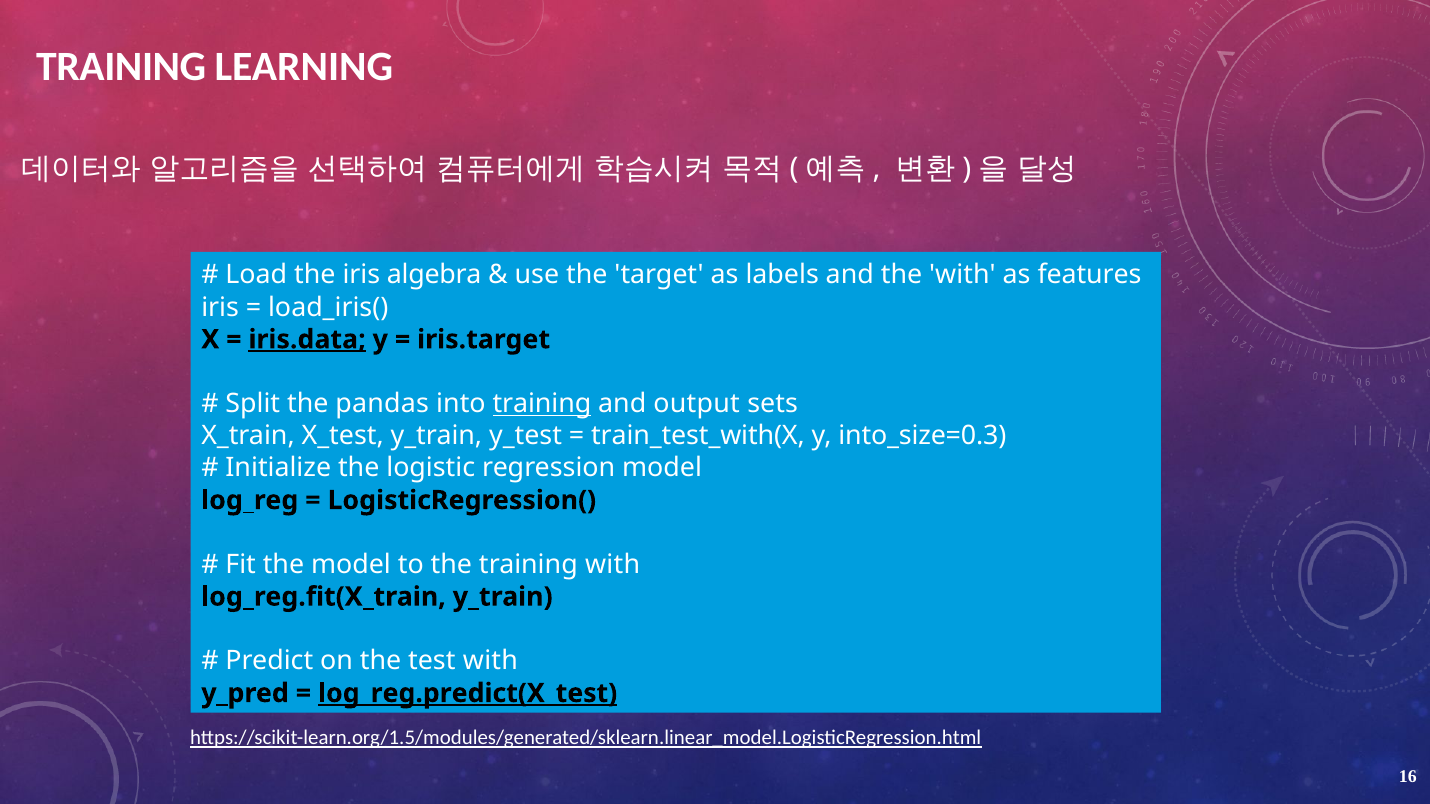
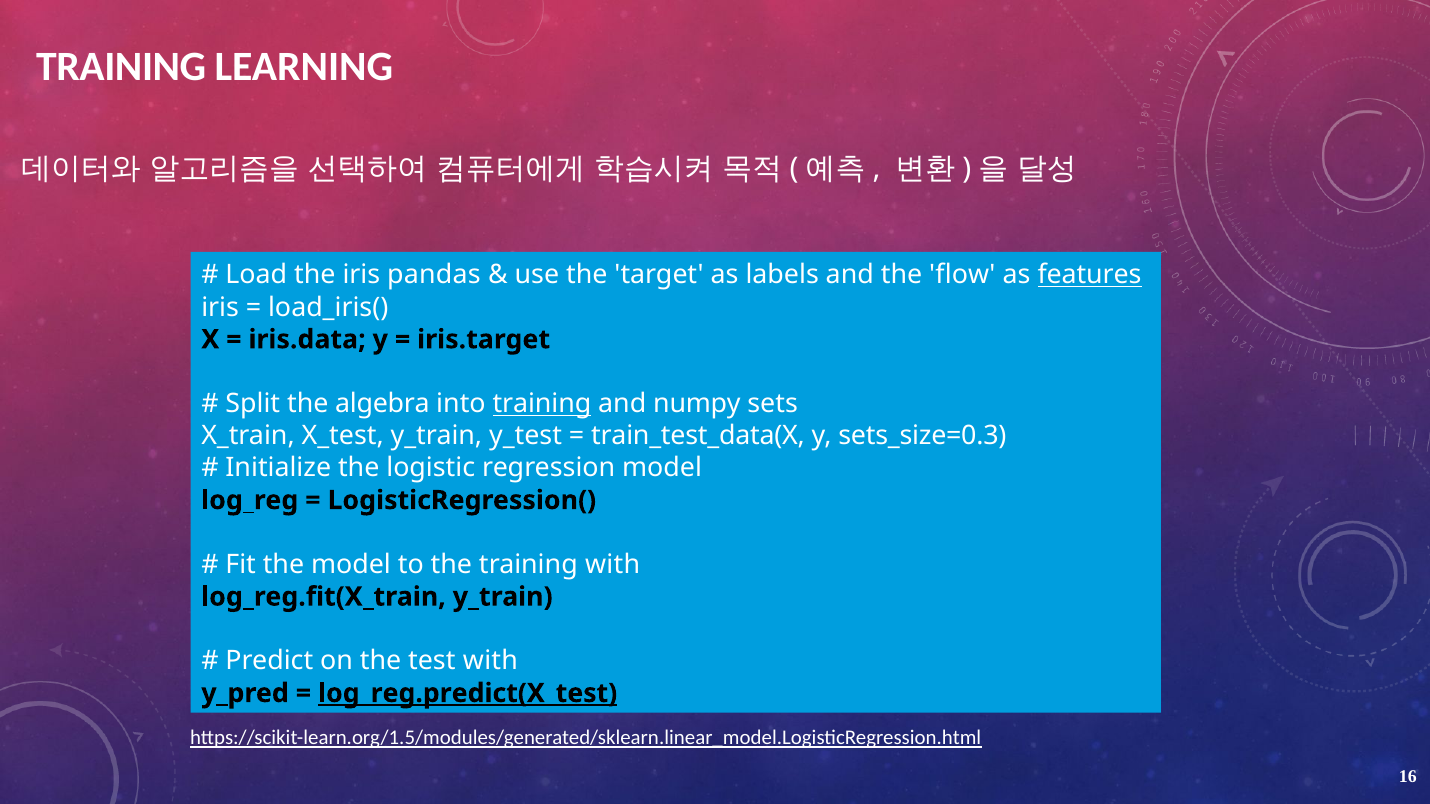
algebra: algebra -> pandas (434, 275)
the with: with -> flow (962, 275)
features underline: none -> present (1090, 275)
iris.data underline: present -> none (307, 340)
pandas: pandas -> algebra (382, 404)
output: output -> numpy (697, 404)
train_test_with(X: train_test_with(X -> train_test_data(X (698, 436)
into_size=0.3: into_size=0.3 -> sets_size=0.3 (922, 436)
